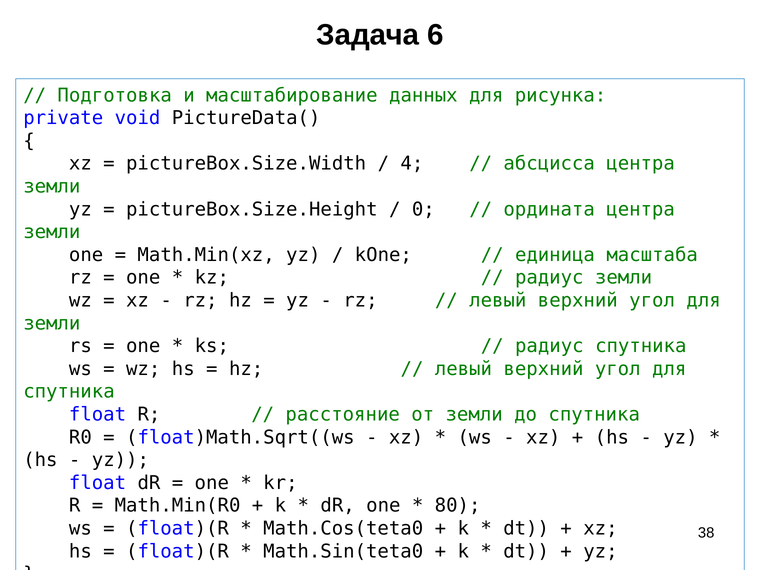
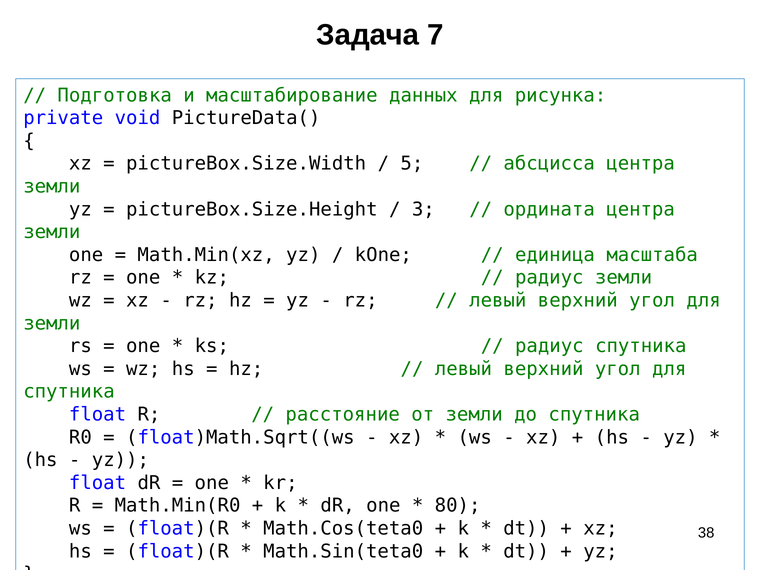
6: 6 -> 7 (435, 35)
4: 4 -> 5 (412, 164)
0: 0 -> 3 (423, 209)
